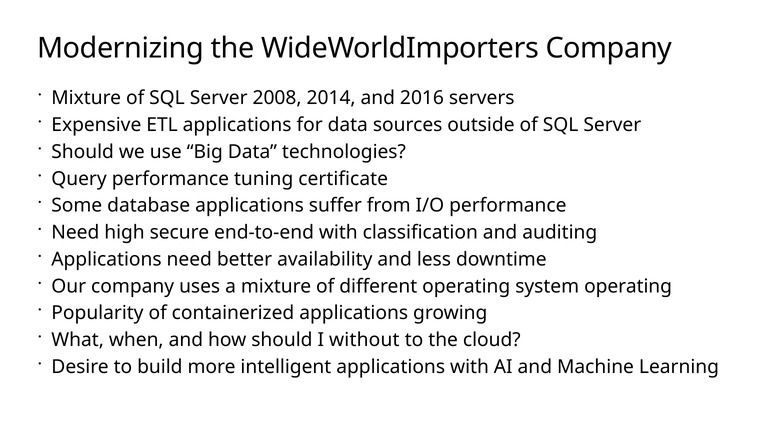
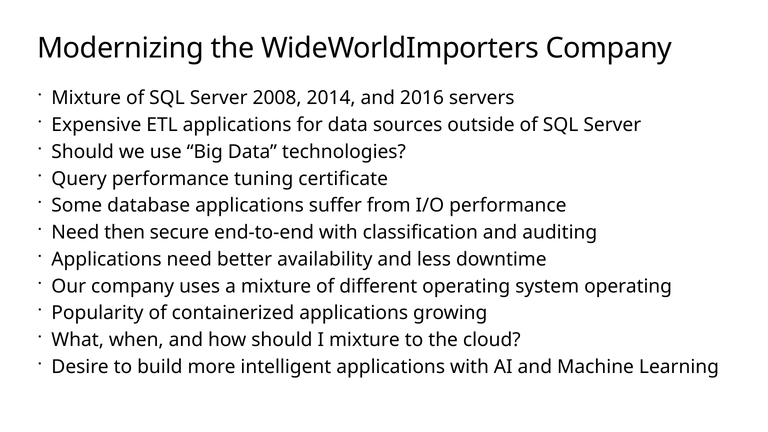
high: high -> then (125, 232)
I without: without -> mixture (364, 340)
